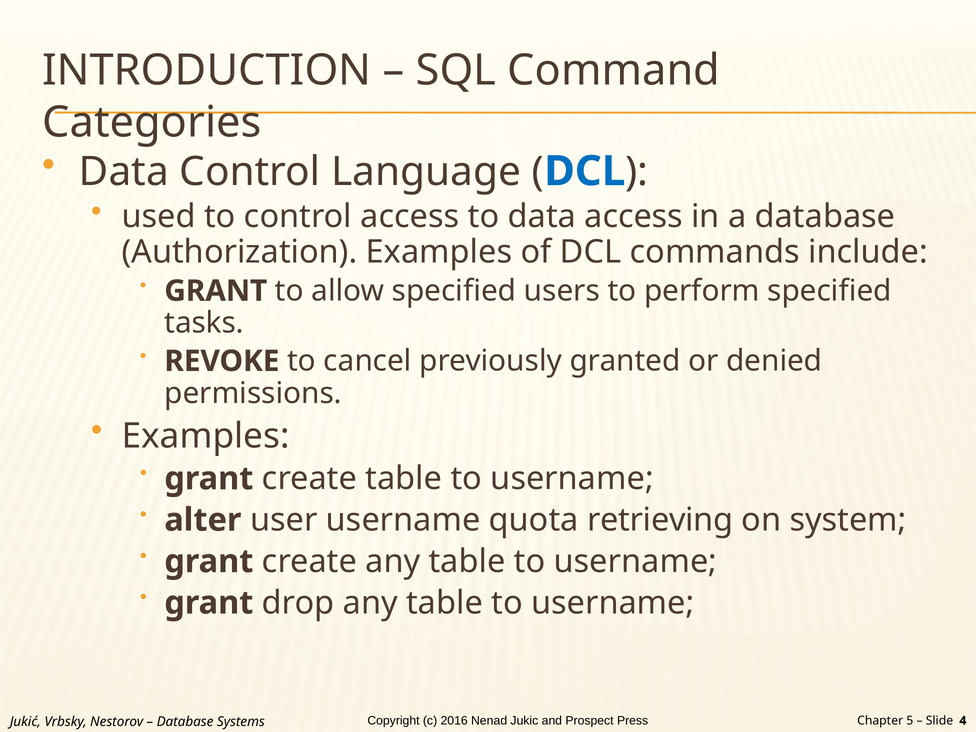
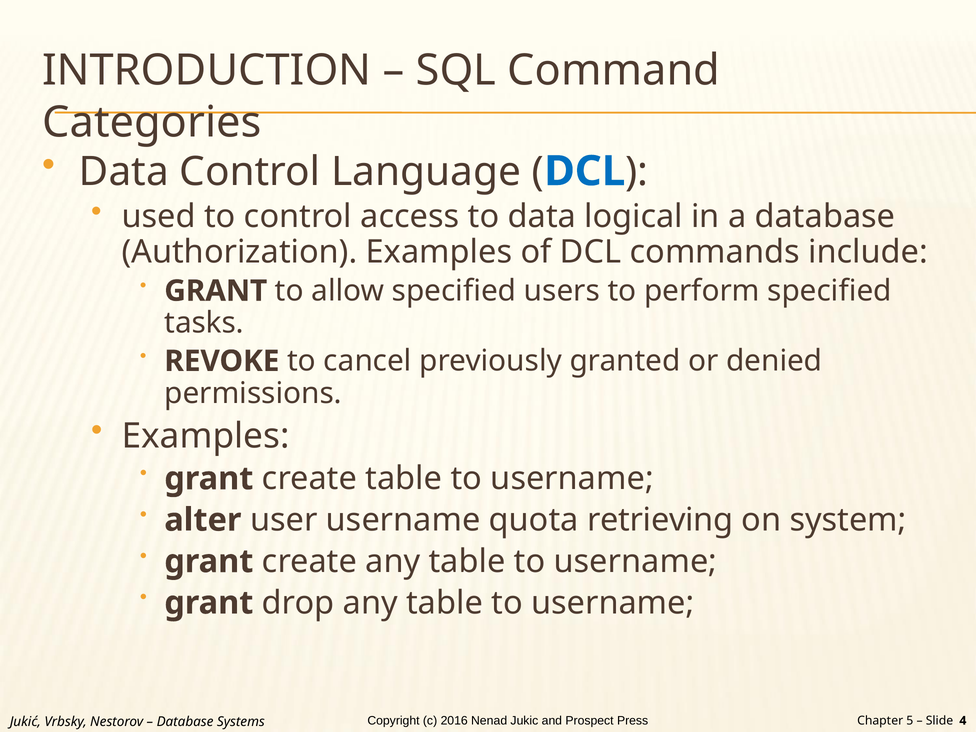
data access: access -> logical (634, 217)
